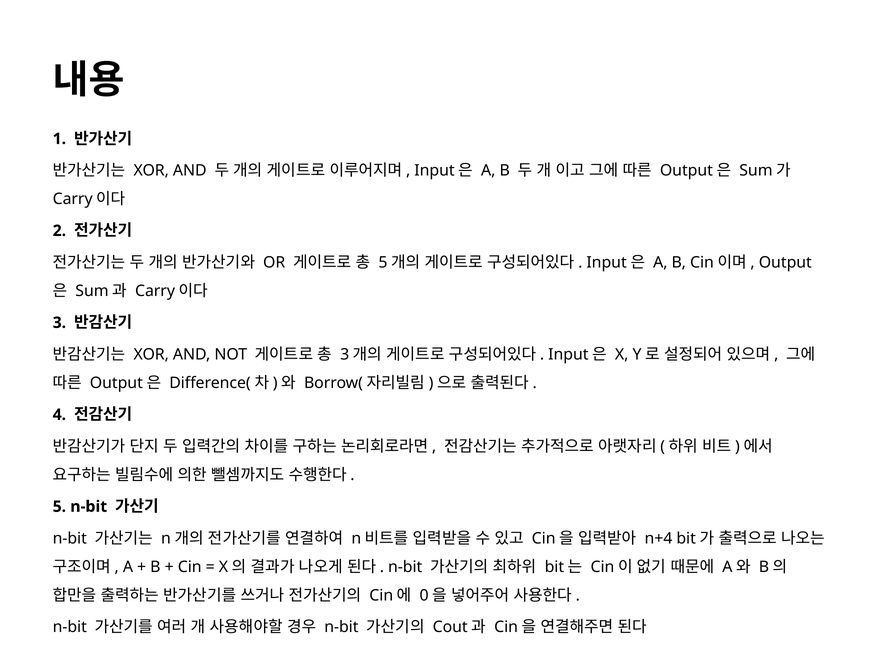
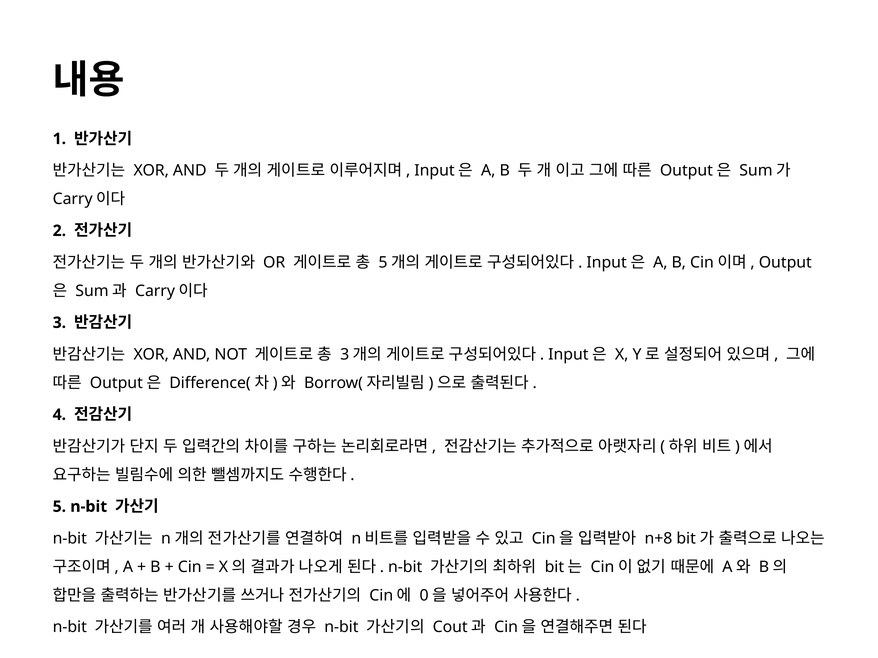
n+4: n+4 -> n+8 (658, 539)
